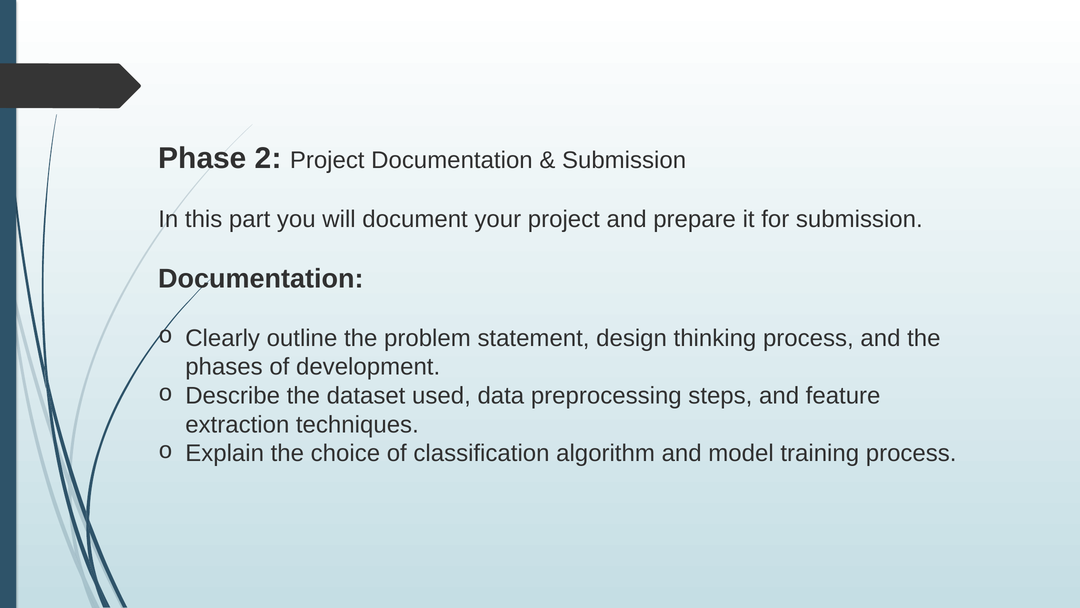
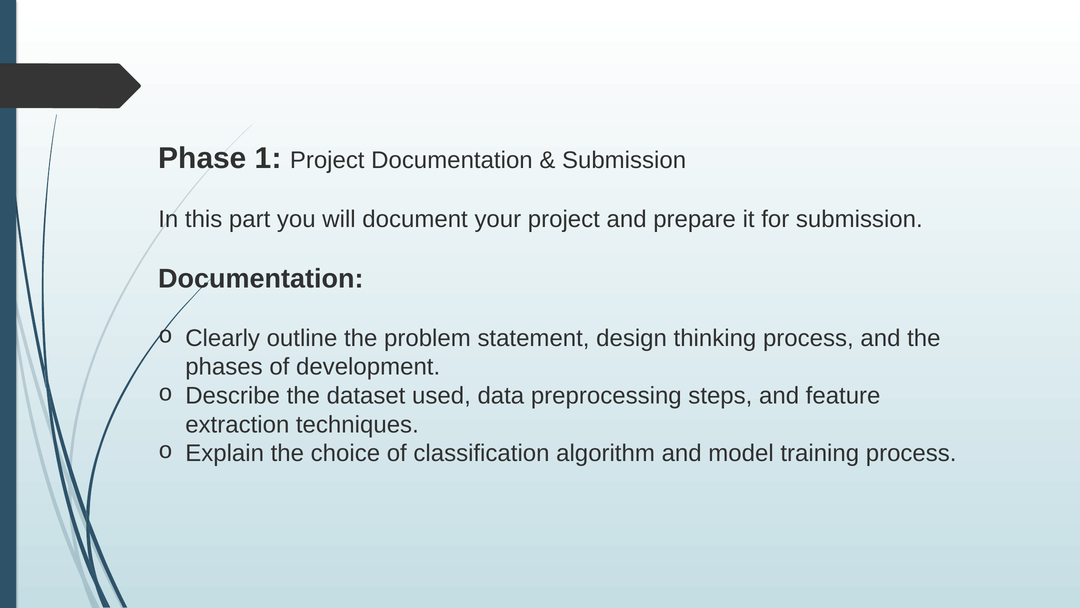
2: 2 -> 1 (268, 158)
